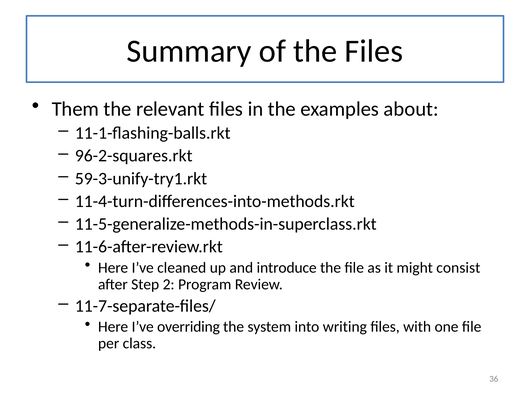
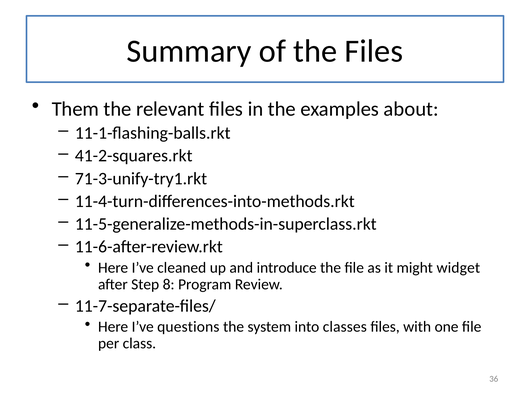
96-2-squares.rkt: 96-2-squares.rkt -> 41-2-squares.rkt (134, 156)
59-3-unify-try1.rkt: 59-3-unify-try1.rkt -> 71-3-unify-try1.rkt (141, 179)
consist: consist -> widget (458, 268)
2: 2 -> 8 (169, 285)
overriding: overriding -> questions (188, 327)
writing: writing -> classes (345, 327)
